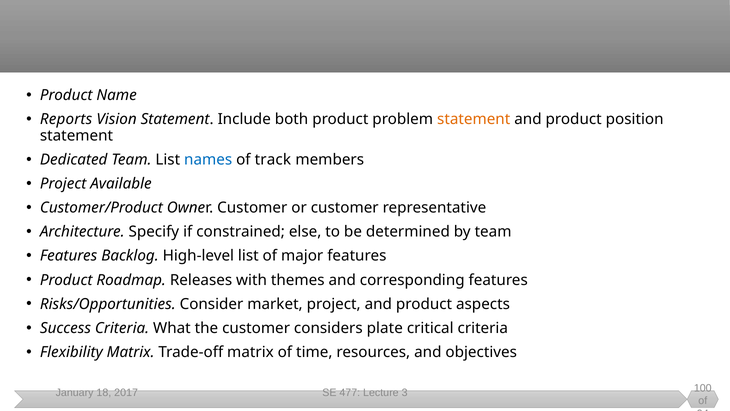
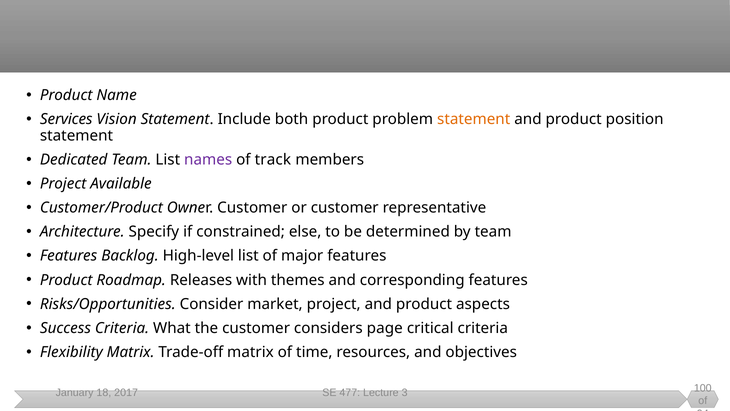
Reports: Reports -> Services (66, 119)
names colour: blue -> purple (208, 160)
plate: plate -> page (385, 328)
